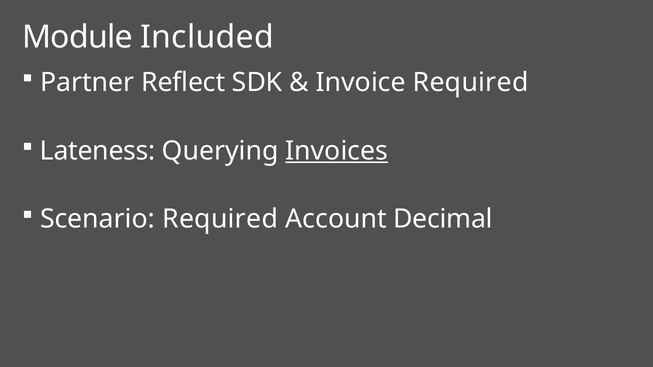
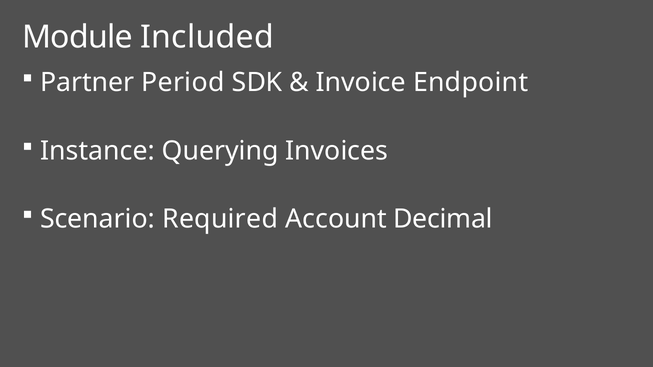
Reflect: Reflect -> Period (183, 83)
Invoice Required: Required -> Endpoint (471, 83)
Lateness: Lateness -> Instance (98, 151)
Invoices underline: present -> none (337, 151)
